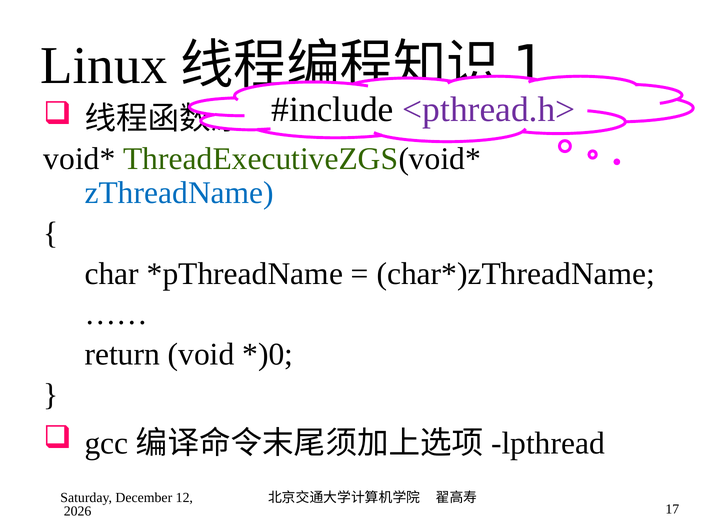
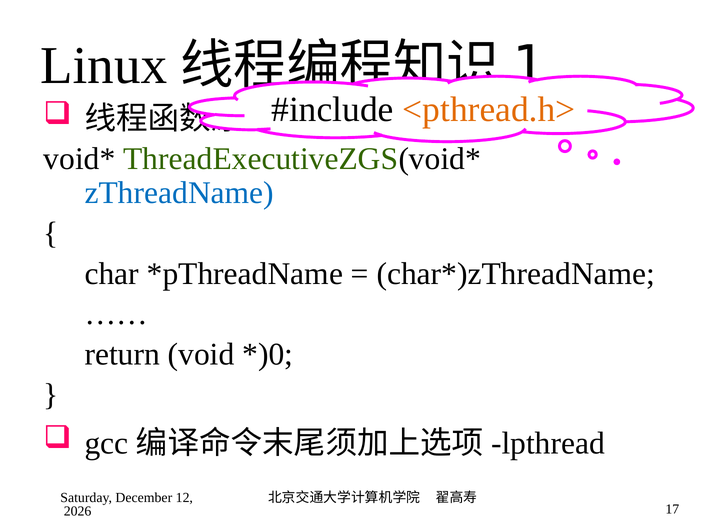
<pthread.h> colour: purple -> orange (489, 110)
